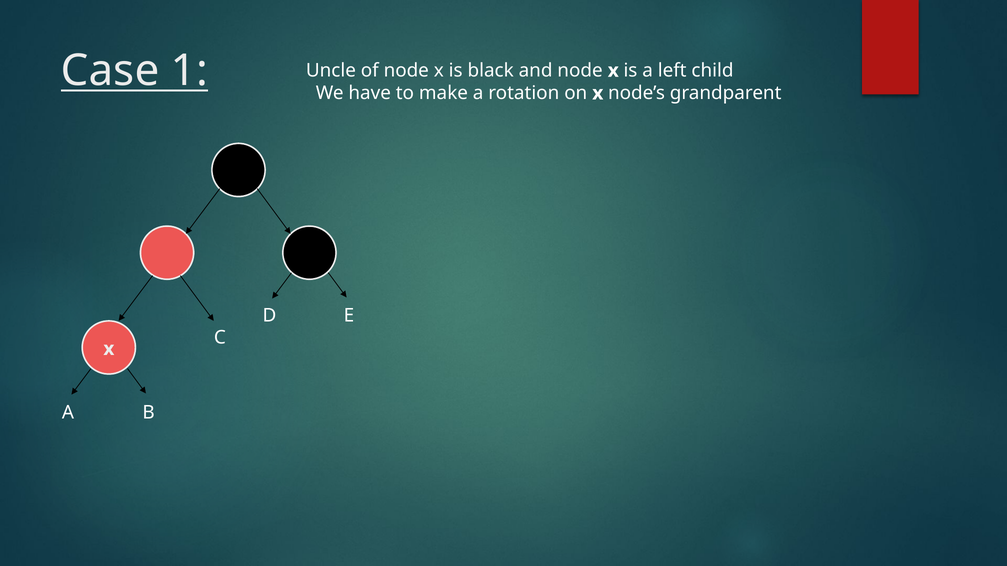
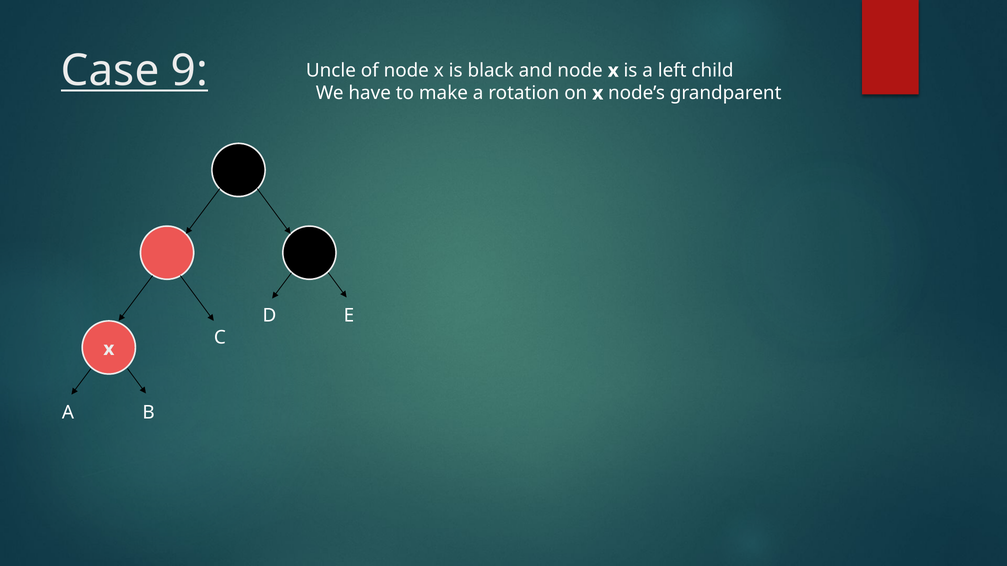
1: 1 -> 9 (189, 71)
